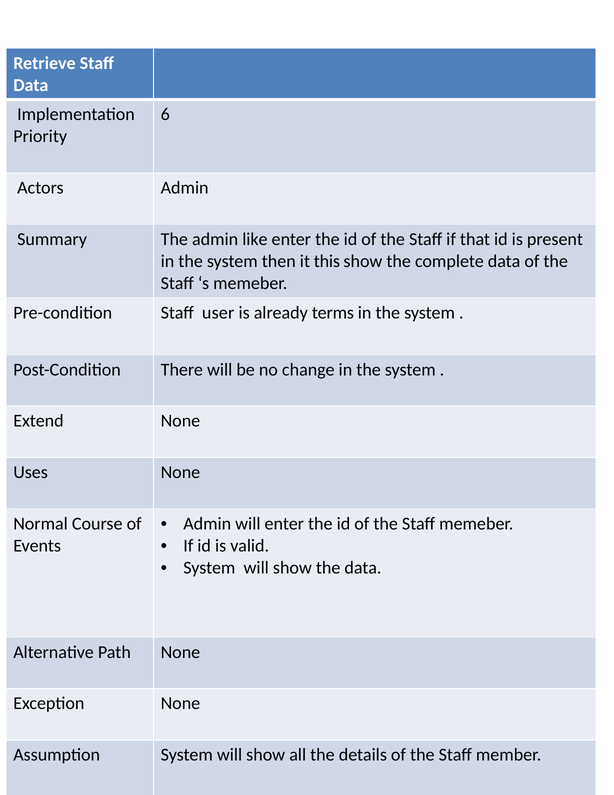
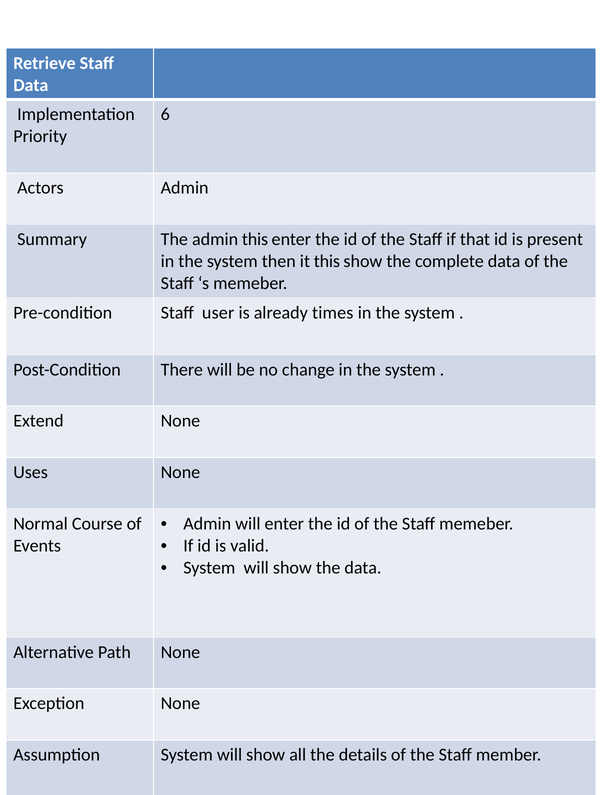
admin like: like -> this (255, 239)
terms: terms -> times (333, 312)
